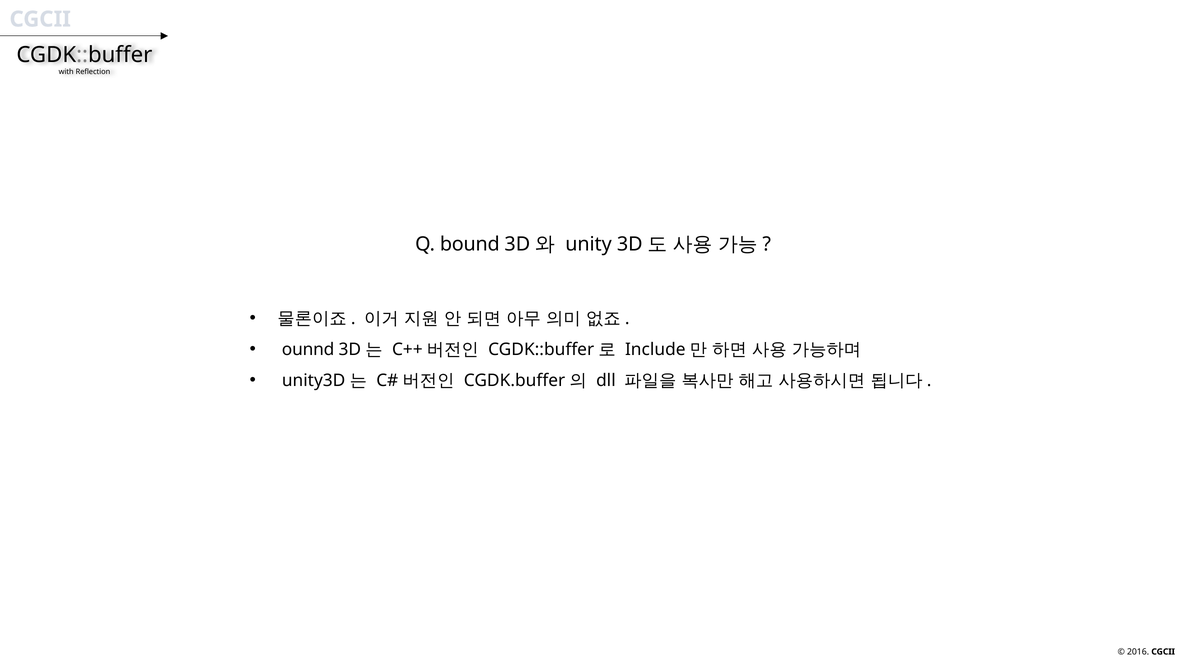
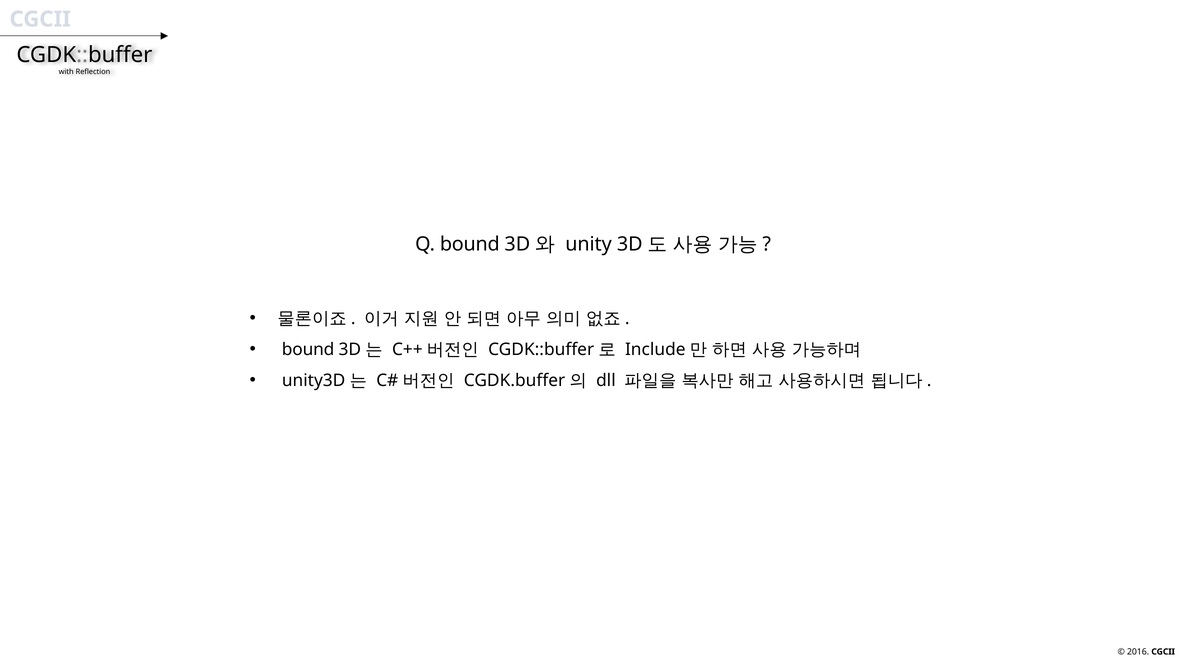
ounnd: ounnd -> bound (308, 350)
